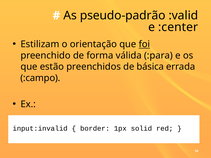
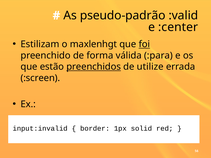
orientação: orientação -> maxlenhgt (93, 44)
preenchidos underline: none -> present (94, 67)
básica: básica -> utilize (150, 67)
:campo: :campo -> :screen (40, 78)
